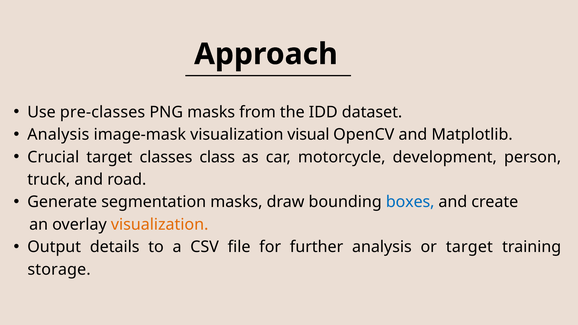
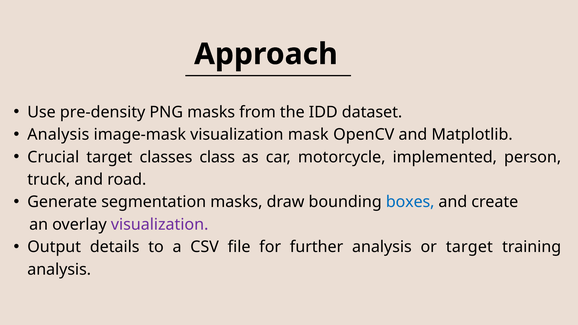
pre-classes: pre-classes -> pre-density (103, 112)
visual: visual -> mask (308, 135)
development: development -> implemented (445, 157)
visualization colour: orange -> purple (160, 225)
storage: storage -> analysis (59, 270)
